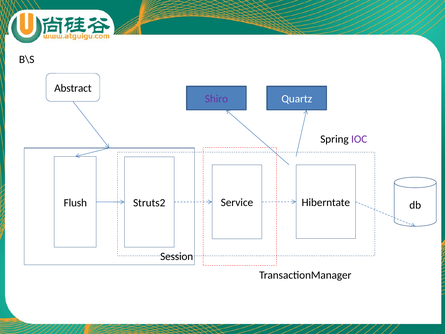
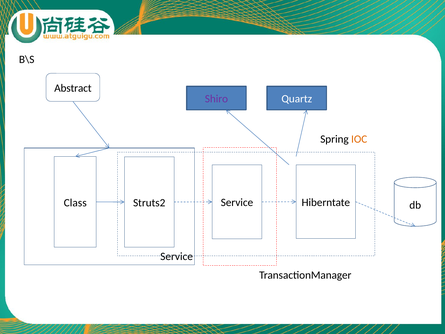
IOC colour: purple -> orange (359, 139)
Flush: Flush -> Class (75, 203)
Session: Session -> Service (177, 256)
